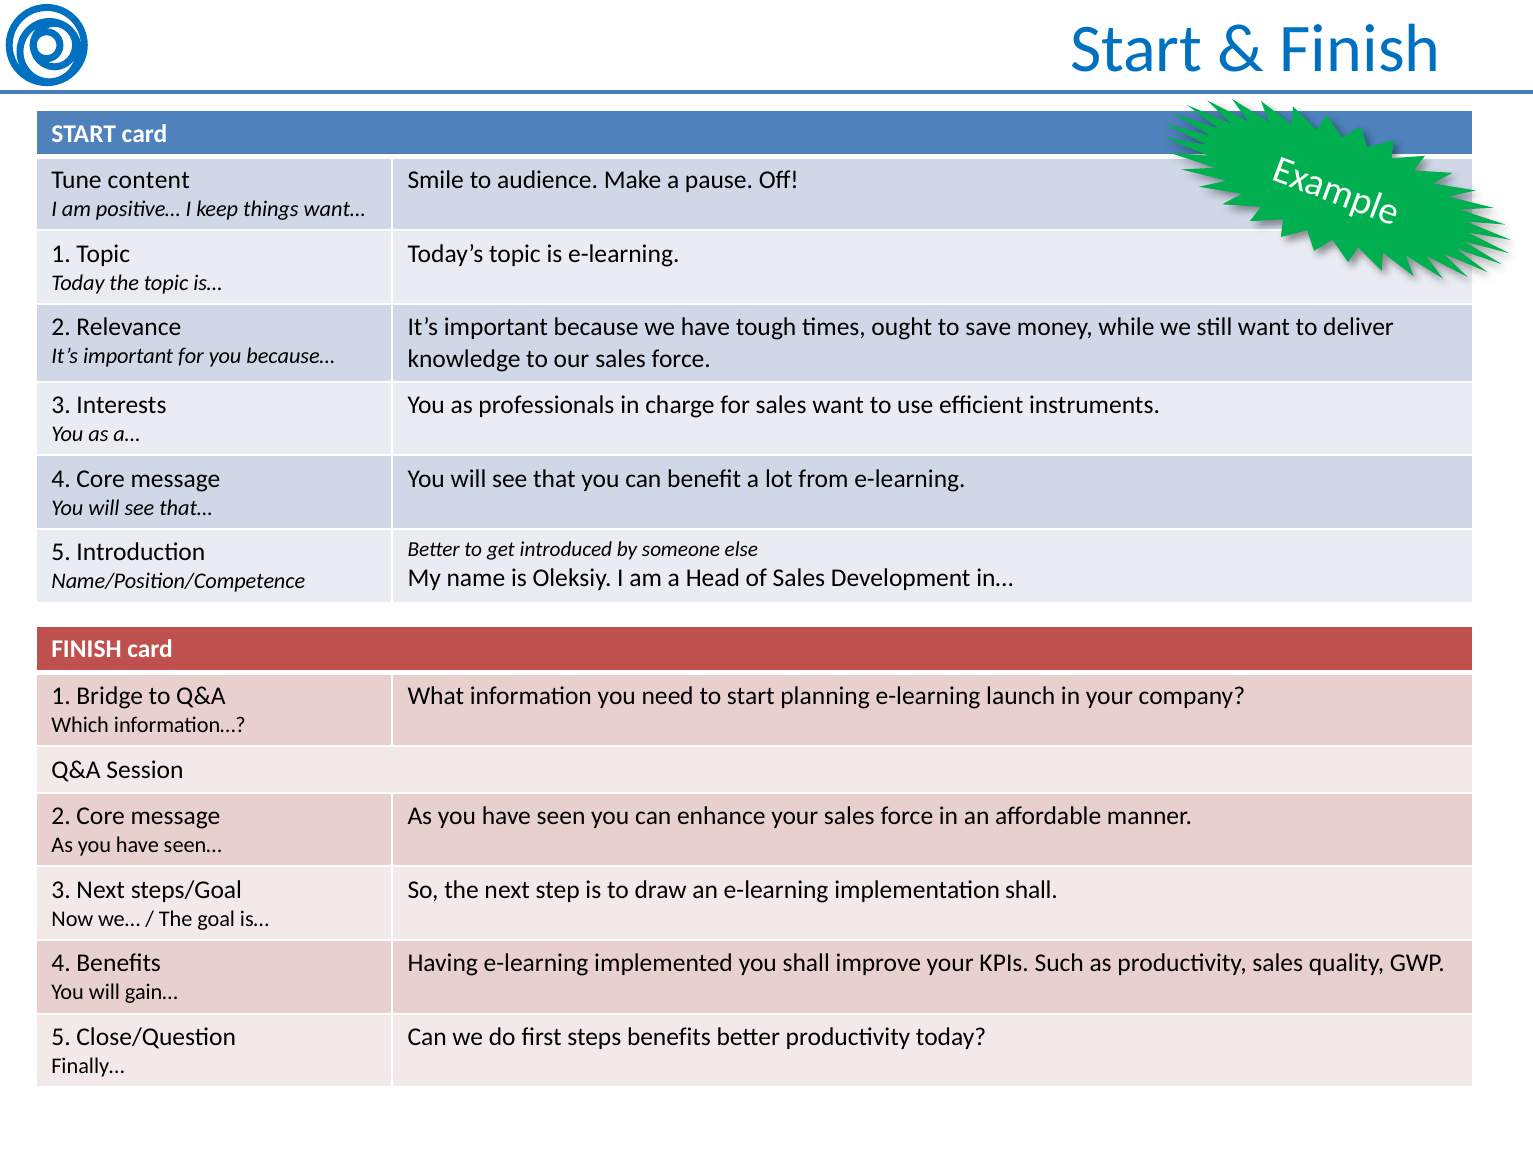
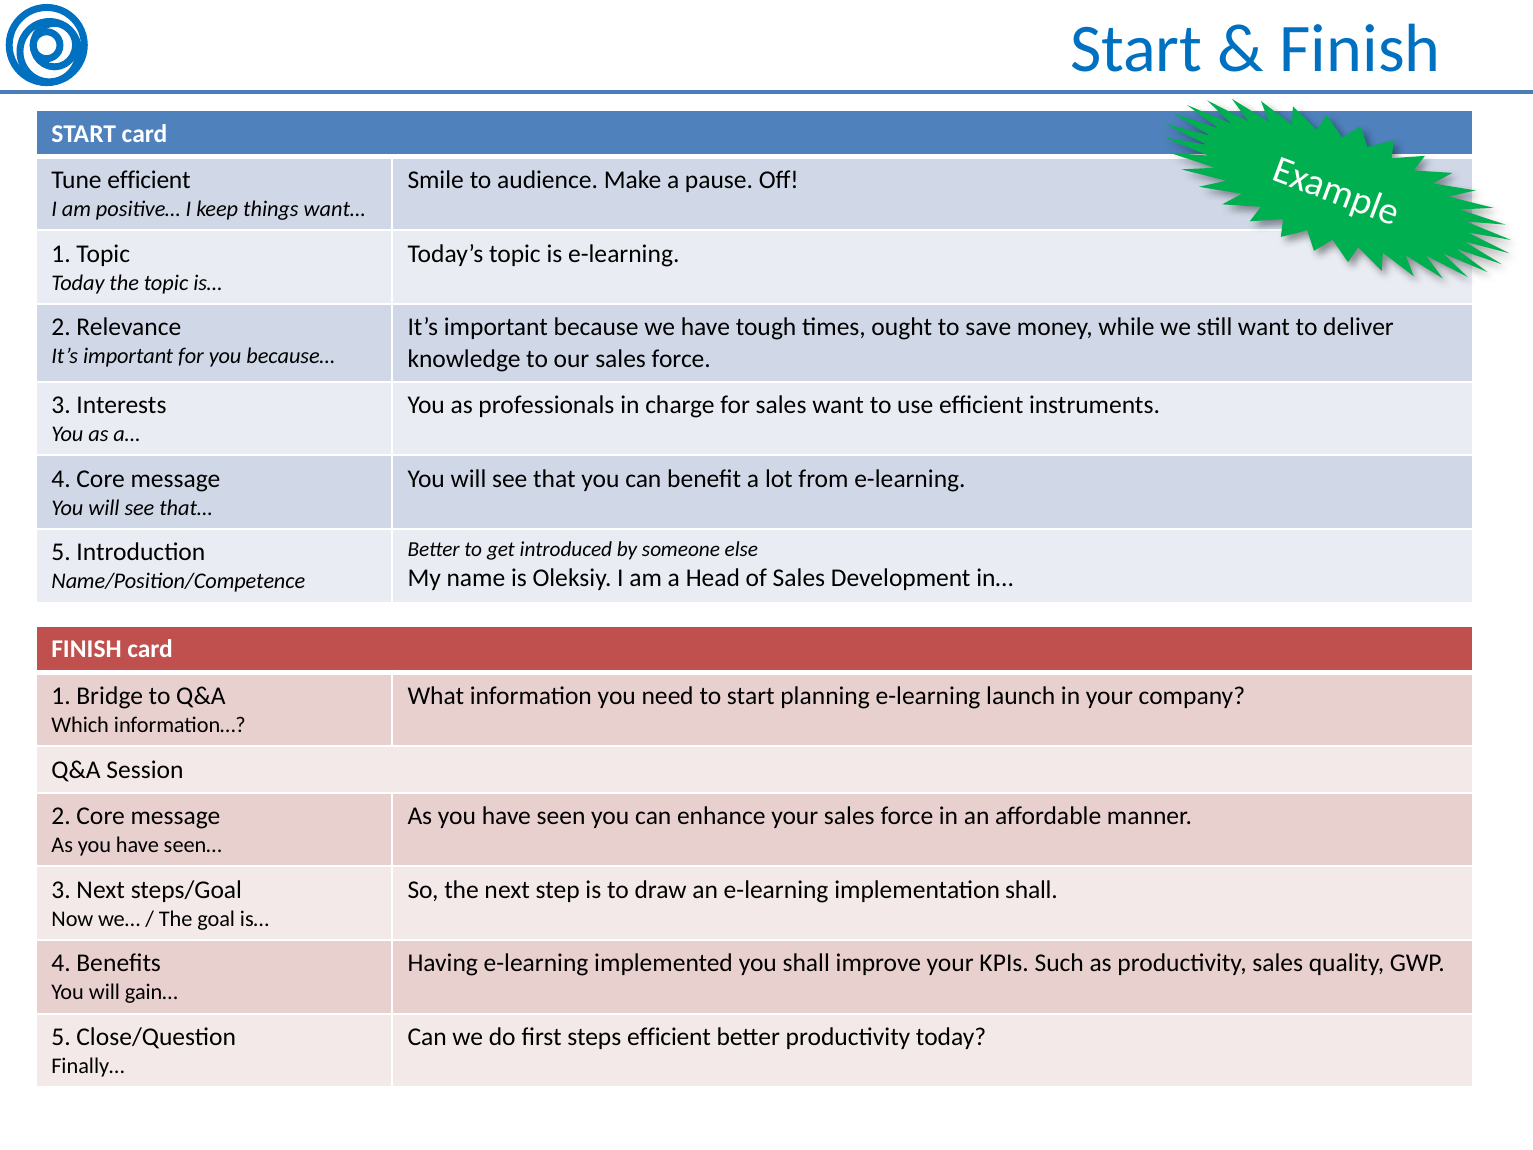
Tune content: content -> efficient (149, 180)
steps benefits: benefits -> efficient (669, 1037)
